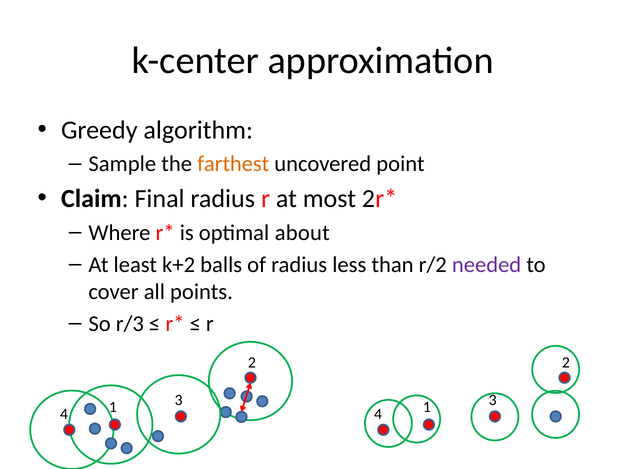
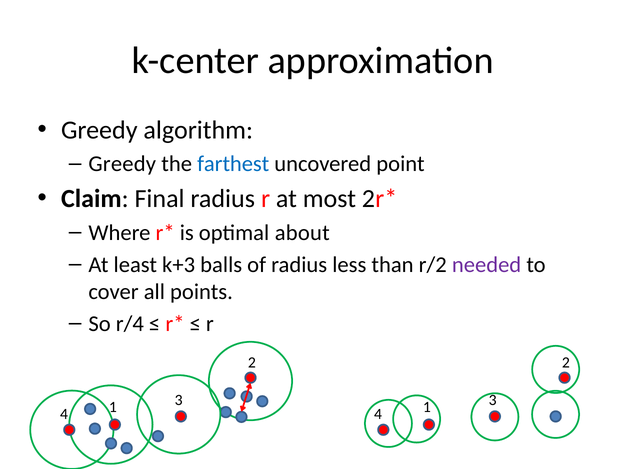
Sample: Sample -> Greedy (122, 164)
farthest colour: orange -> blue (233, 164)
k+2: k+2 -> k+3 (179, 265)
r/3: r/3 -> r/4 (130, 324)
